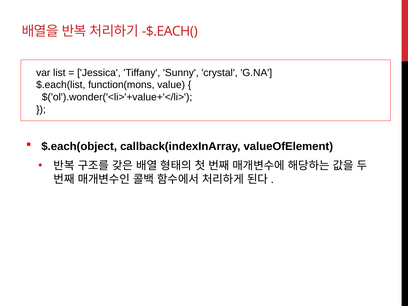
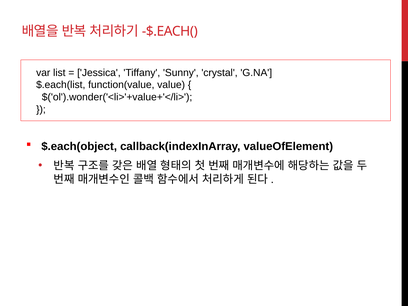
function(mons: function(mons -> function(value (121, 85)
